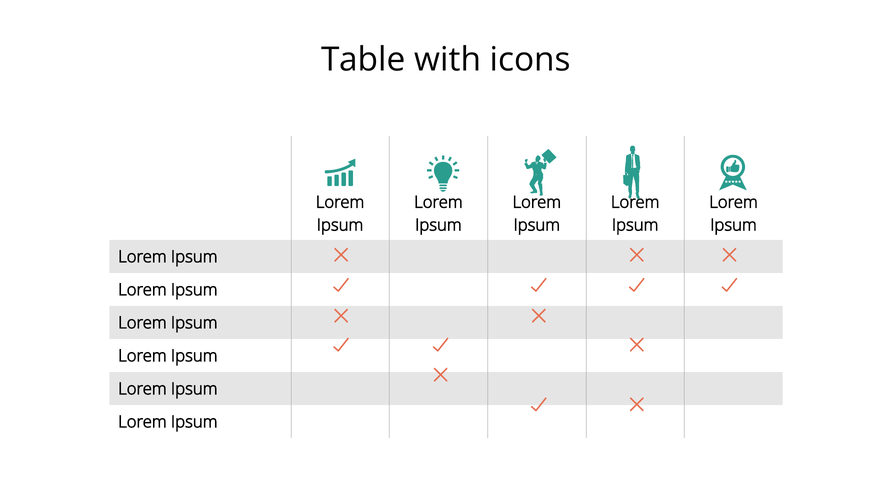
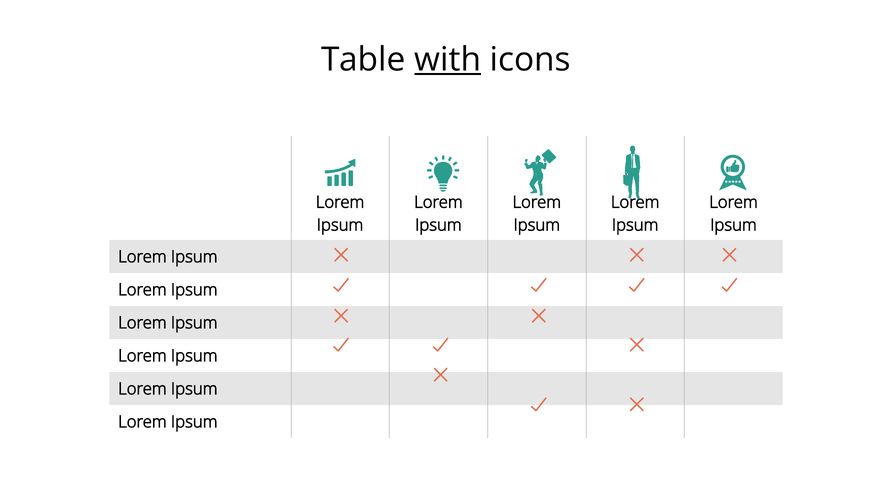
with underline: none -> present (448, 59)
